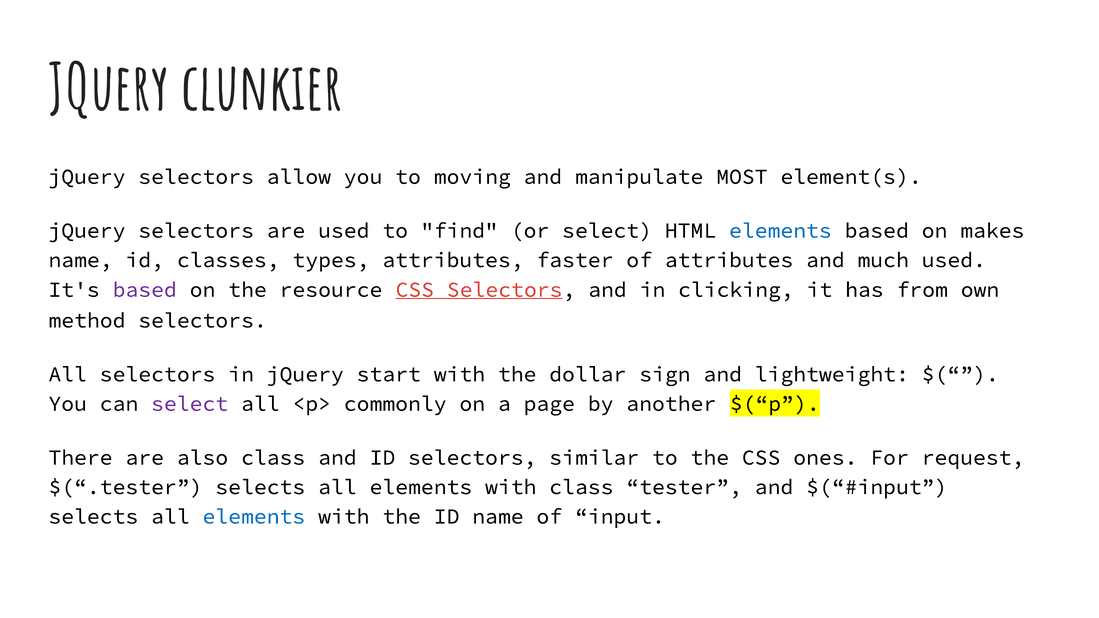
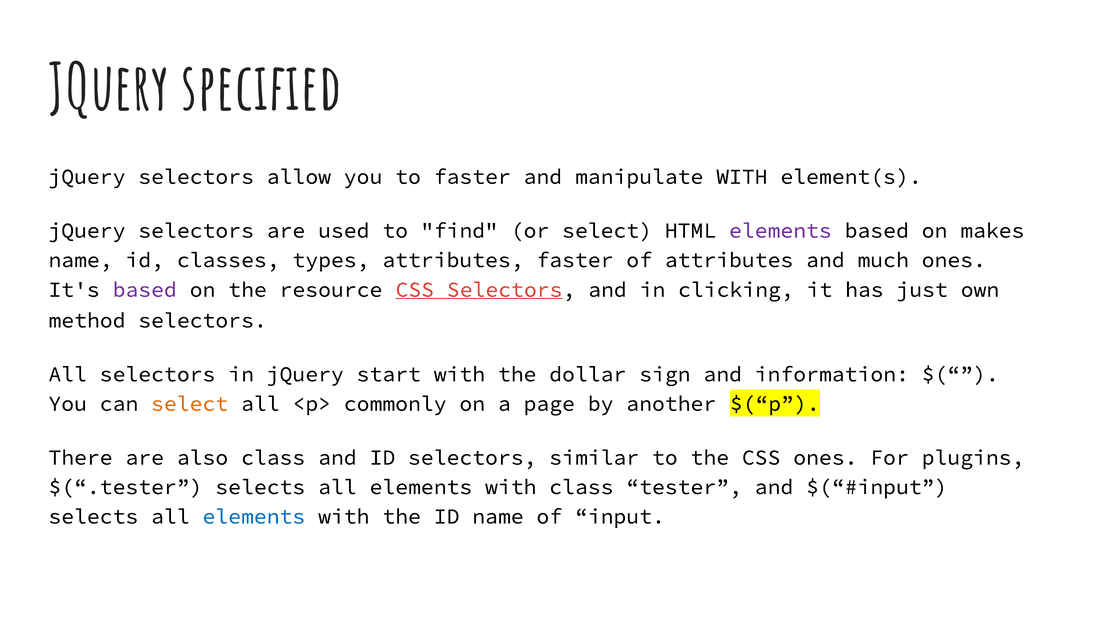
clunkier: clunkier -> specified (262, 89)
to moving: moving -> faster (472, 177)
manipulate MOST: MOST -> WITH (742, 177)
elements colour: blue -> purple (780, 231)
much used: used -> ones (954, 260)
from: from -> just (922, 290)
lightweight: lightweight -> information (832, 374)
select colour: purple -> orange (190, 404)
request: request -> plugins (973, 458)
